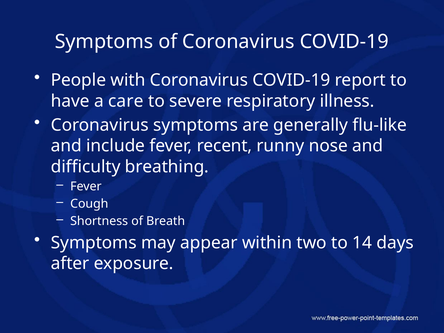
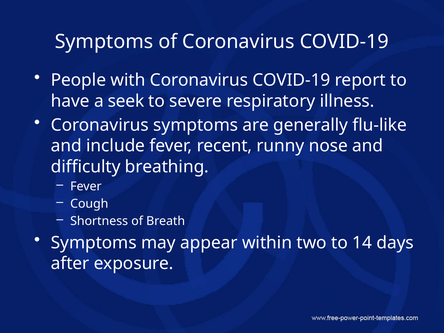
care: care -> seek (126, 101)
